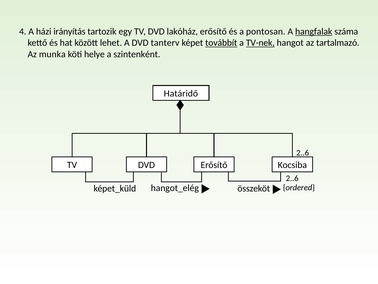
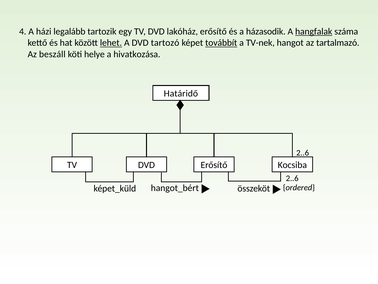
irányítás: irányítás -> legalább (69, 31)
pontosan: pontosan -> házasodik (266, 31)
lehet underline: none -> present (111, 43)
tanterv: tanterv -> tartozó (165, 43)
TV-nek underline: present -> none (260, 43)
munka: munka -> beszáll (52, 54)
szintenként: szintenként -> hivatkozása (137, 54)
hangot_elég: hangot_elég -> hangot_bért (175, 188)
